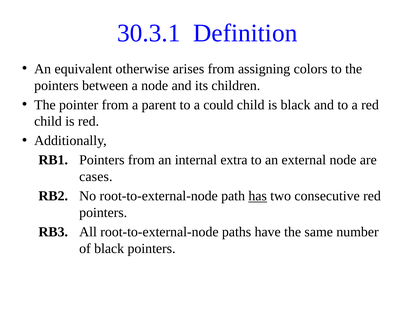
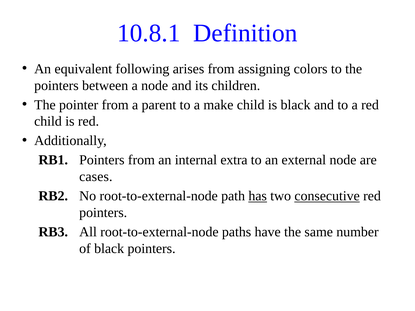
30.3.1: 30.3.1 -> 10.8.1 (149, 33)
otherwise: otherwise -> following (142, 69)
could: could -> make (218, 105)
consecutive underline: none -> present (327, 196)
